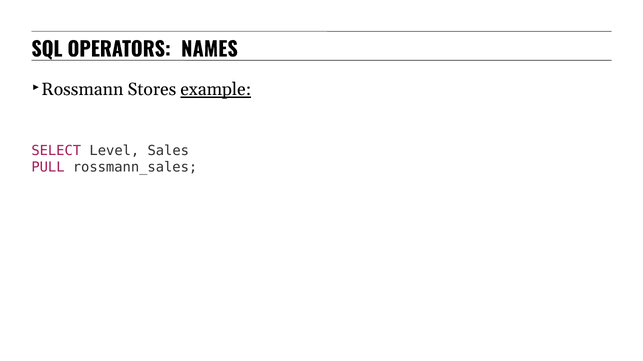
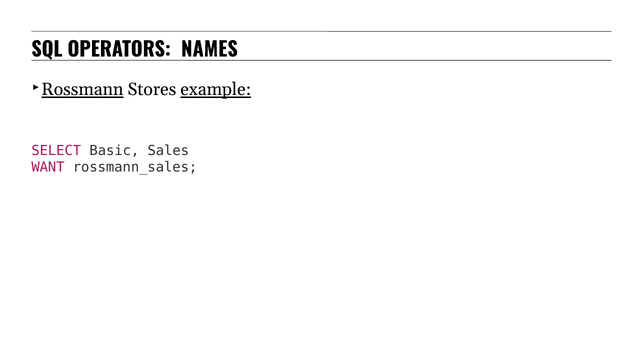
Rossmann underline: none -> present (82, 90)
Level: Level -> Basic (114, 150)
PULL: PULL -> WANT (48, 167)
